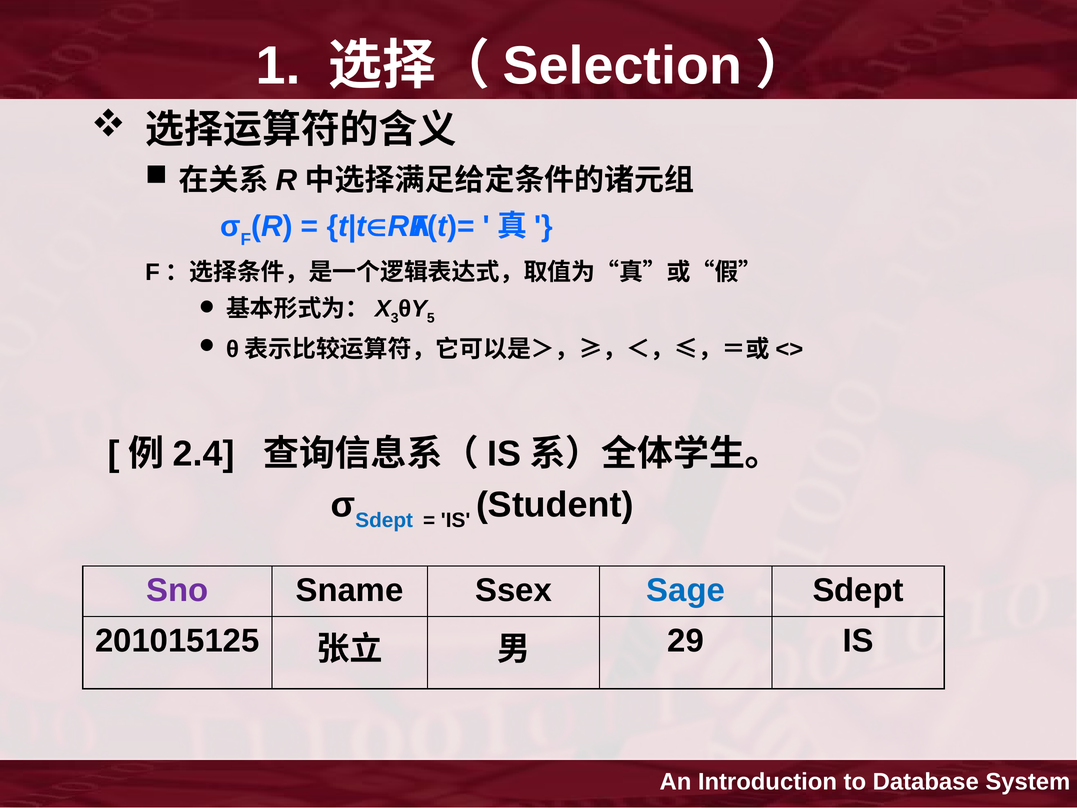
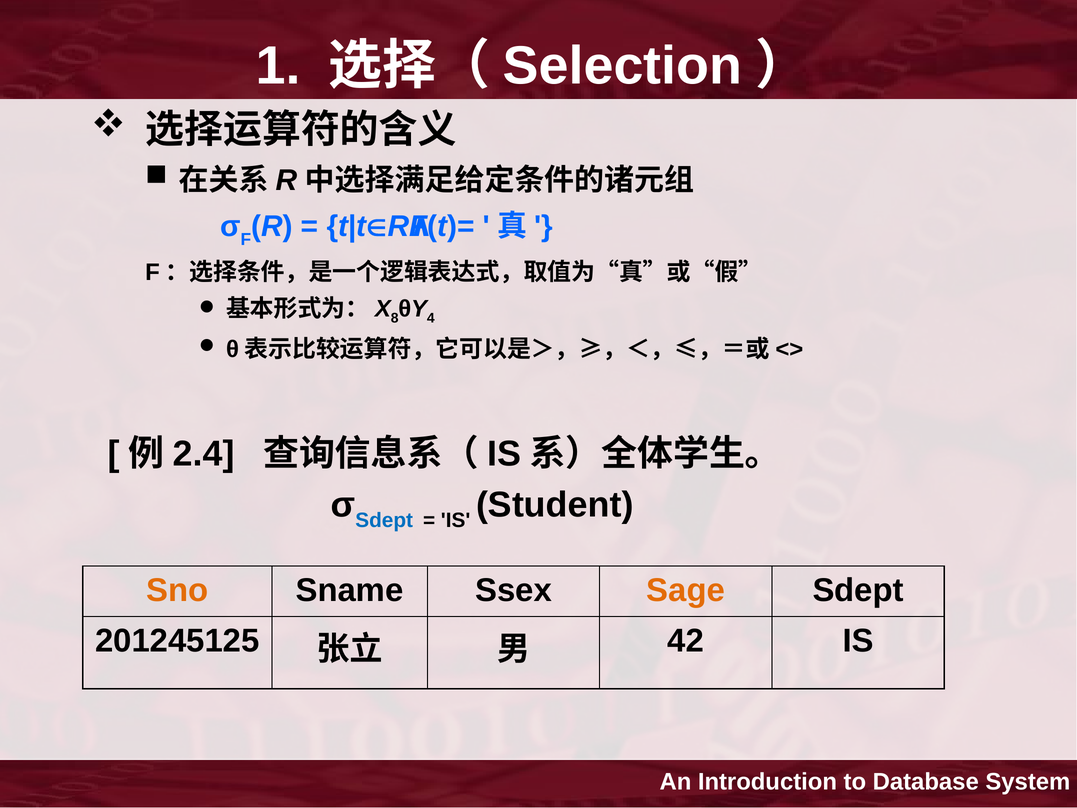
3: 3 -> 8 (395, 318)
5: 5 -> 4 (431, 318)
Sno colour: purple -> orange (177, 590)
Sage colour: blue -> orange (686, 590)
201015125: 201015125 -> 201245125 (177, 641)
29: 29 -> 42 (686, 641)
